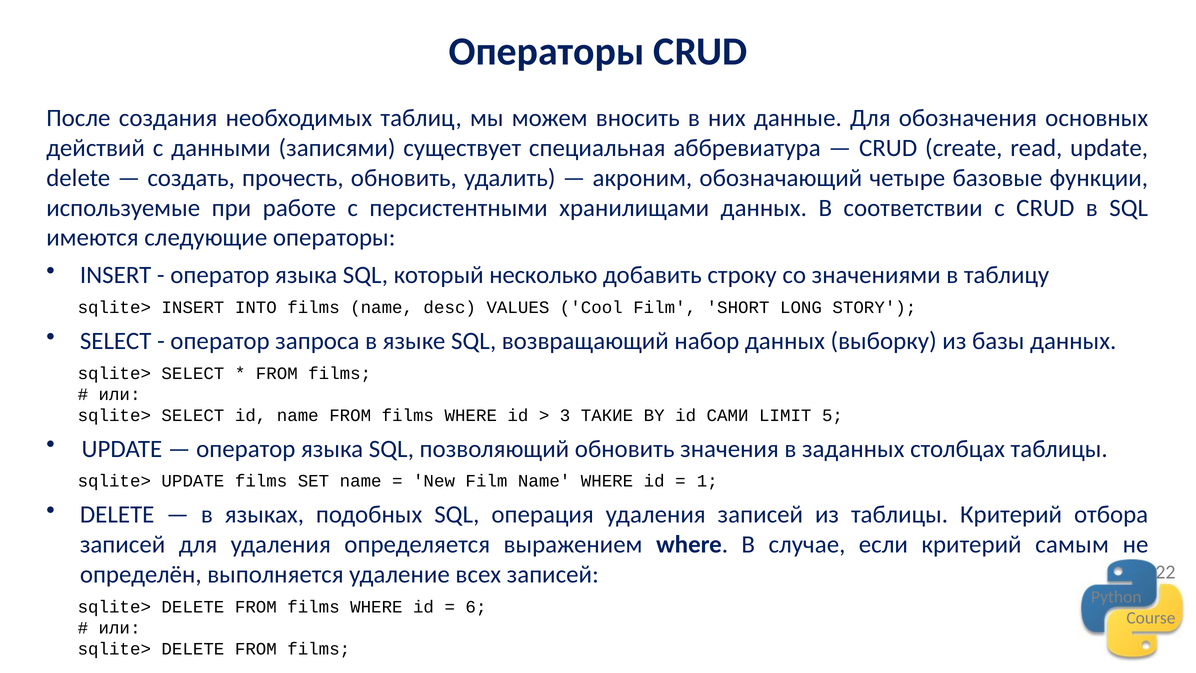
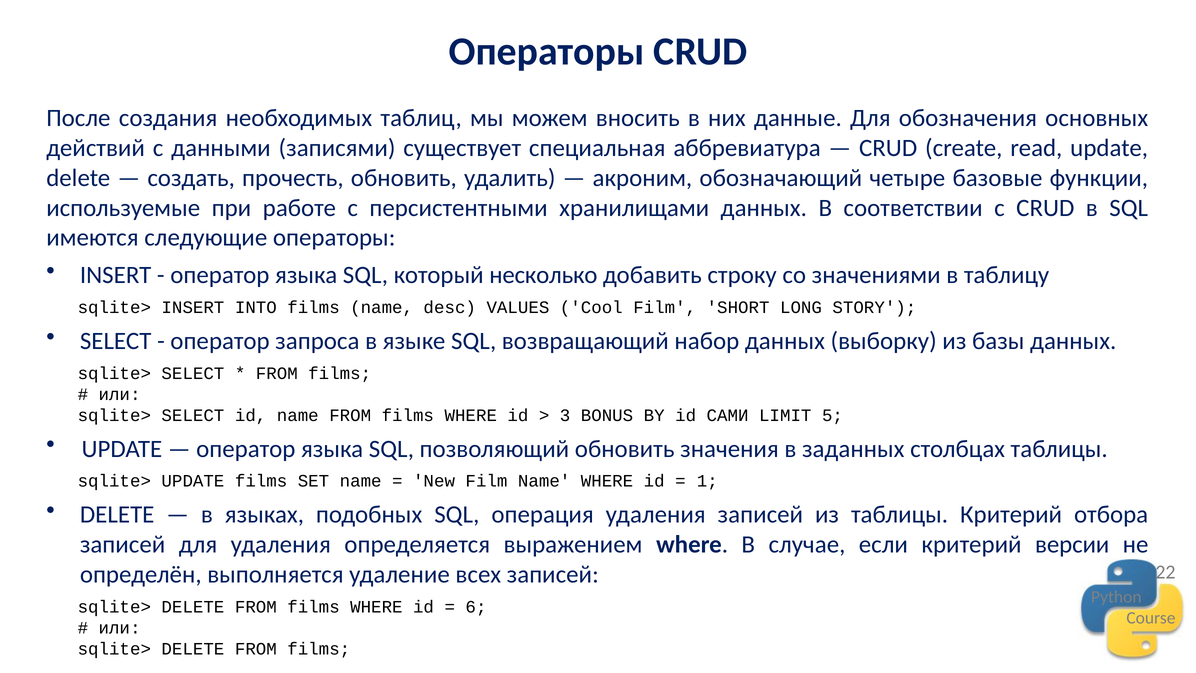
ТАКИЕ: ТАКИЕ -> BONUS (607, 415)
самым: самым -> версии (1072, 544)
